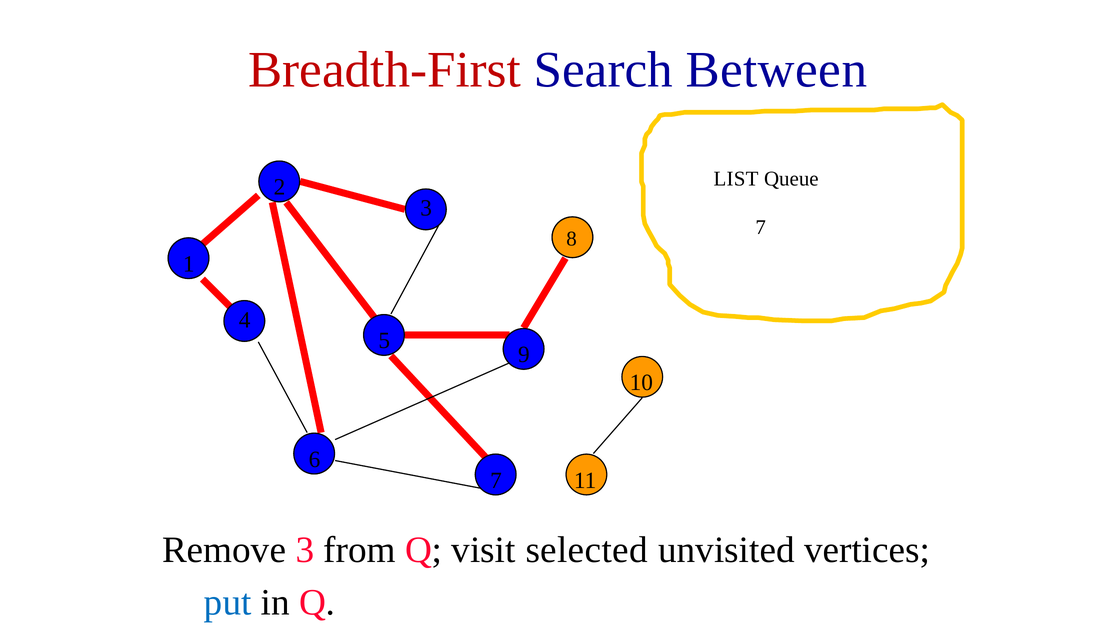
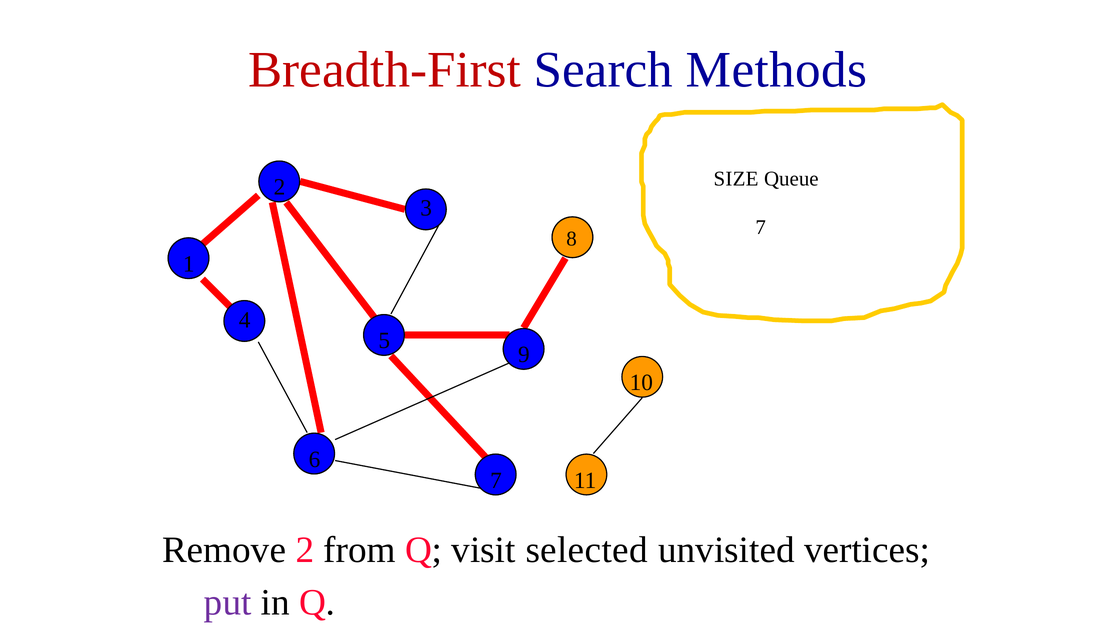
Between: Between -> Methods (776, 70)
LIST: LIST -> SIZE (736, 179)
Remove 3: 3 -> 2 (305, 550)
put colour: blue -> purple (228, 603)
